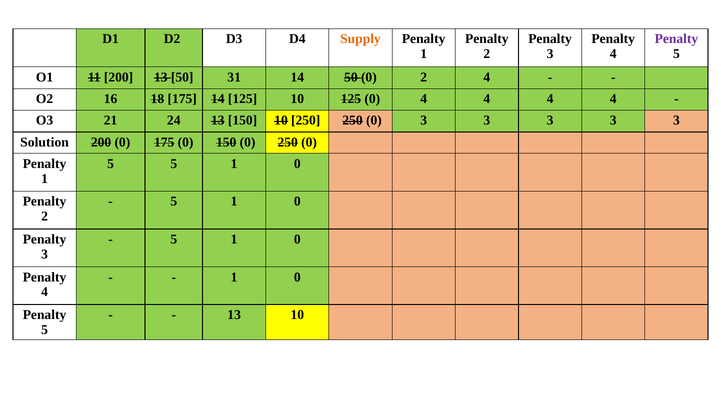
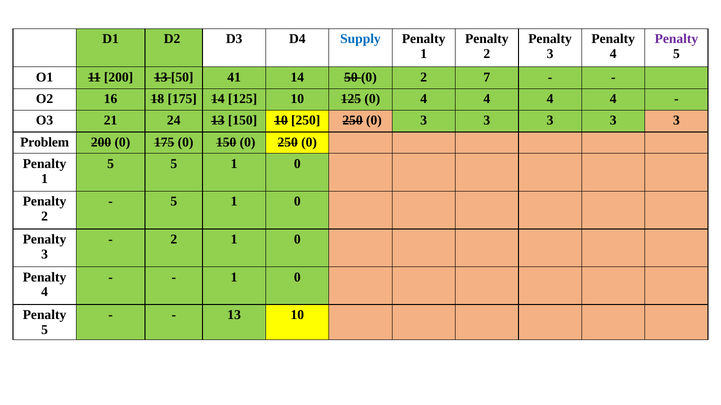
Supply colour: orange -> blue (360, 39)
31: 31 -> 41 (234, 77)
2 4: 4 -> 7 (487, 77)
Solution: Solution -> Problem (45, 143)
5: 5 -> 2 (174, 240)
